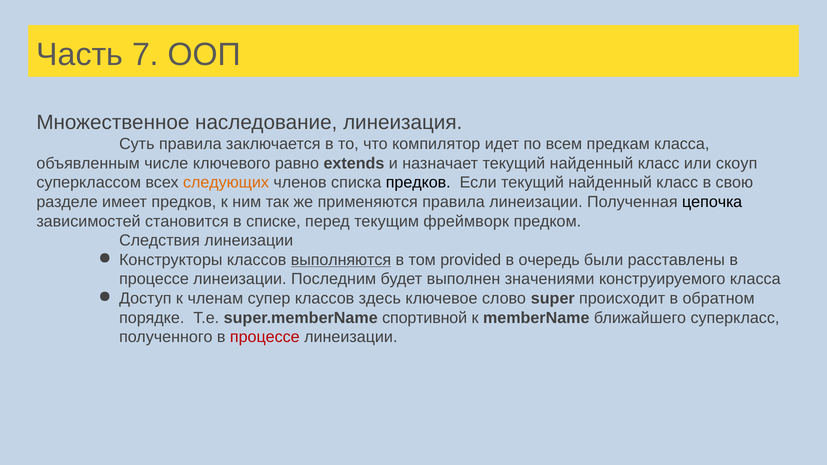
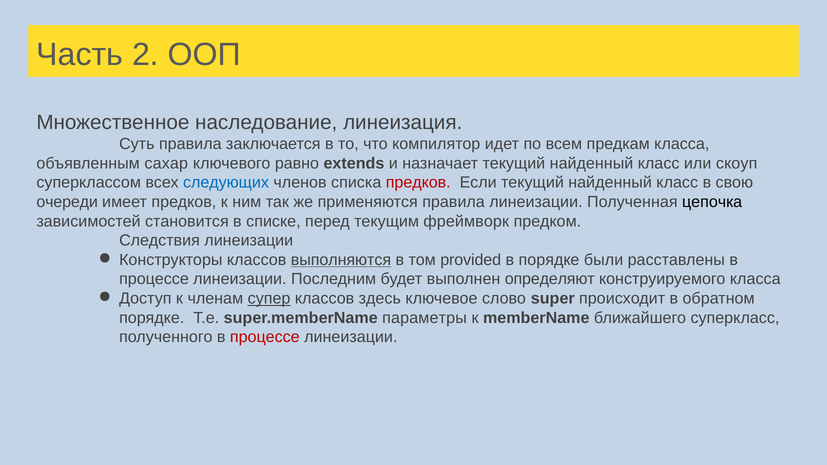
7: 7 -> 2 (145, 55)
числе: числе -> сахар (166, 163)
следующих colour: orange -> blue (226, 183)
предков colour: black -> red (418, 183)
разделе: разделе -> очереди (67, 202)
в очередь: очередь -> порядке (549, 260)
значениями: значениями -> определяют (550, 279)
супер underline: none -> present (269, 299)
спортивной: спортивной -> параметры (425, 318)
